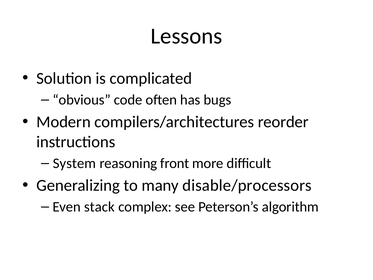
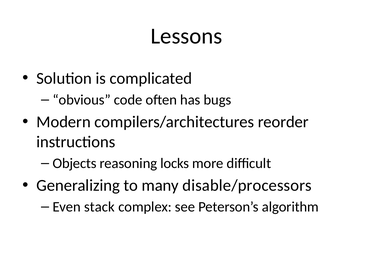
System: System -> Objects (75, 163)
front: front -> locks (175, 163)
